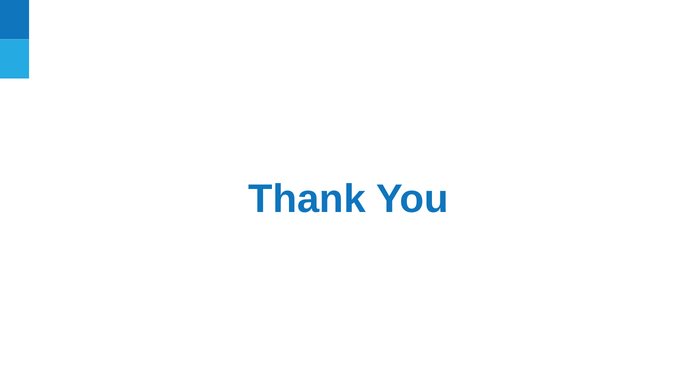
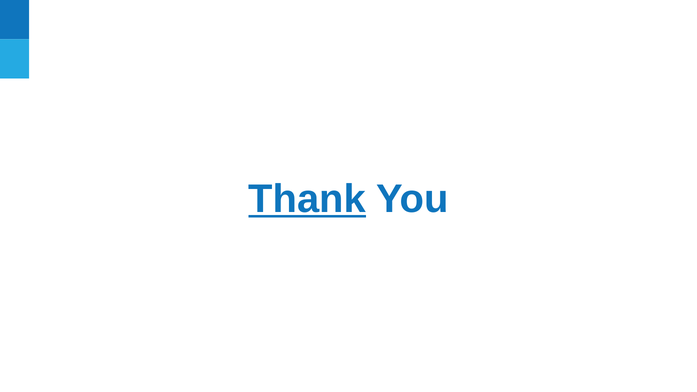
Thank underline: none -> present (307, 199)
